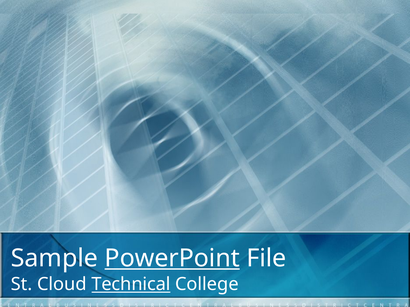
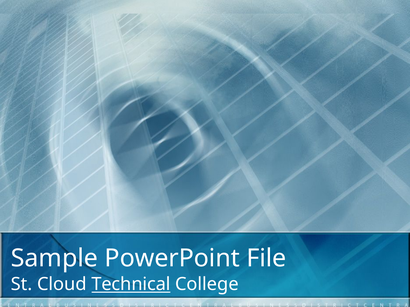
PowerPoint underline: present -> none (172, 259)
